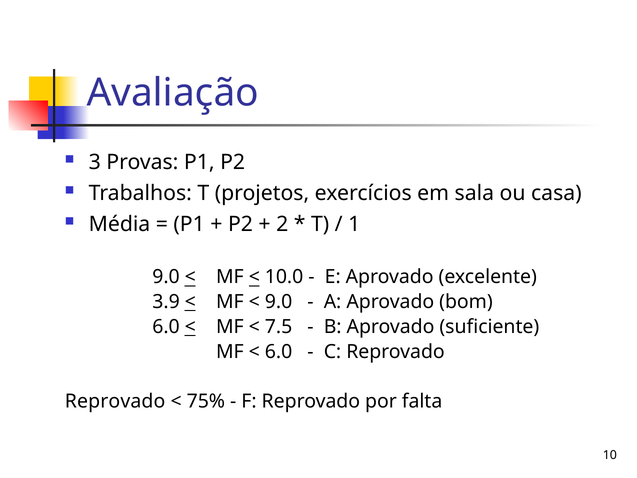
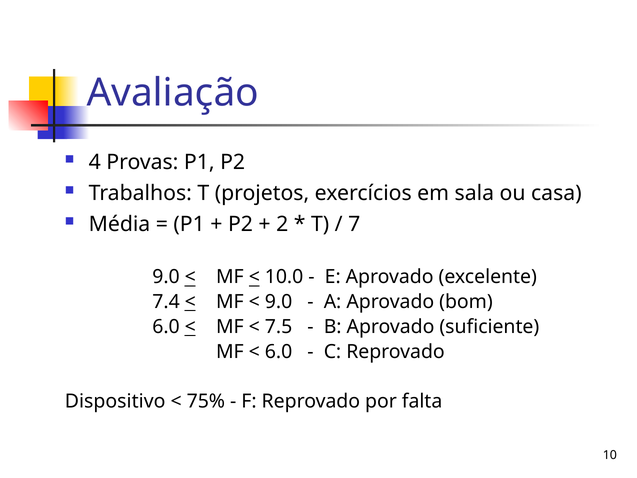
3: 3 -> 4 (95, 162)
1: 1 -> 7 (354, 224)
3.9: 3.9 -> 7.4 (166, 302)
Reprovado: Reprovado -> Dispositivo (115, 401)
